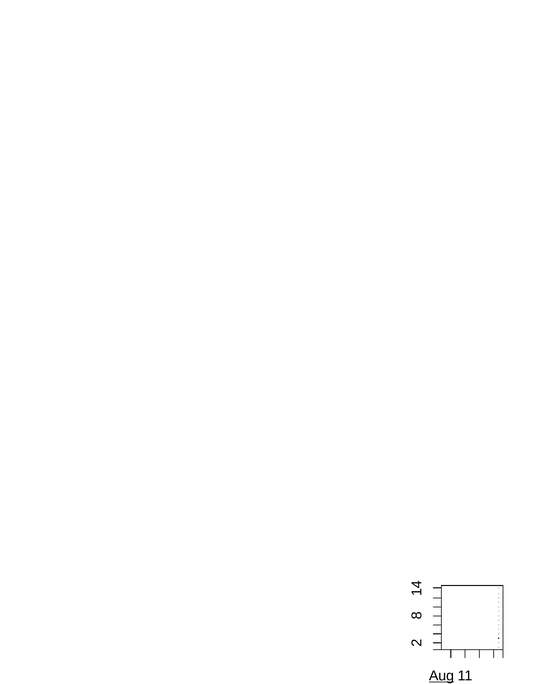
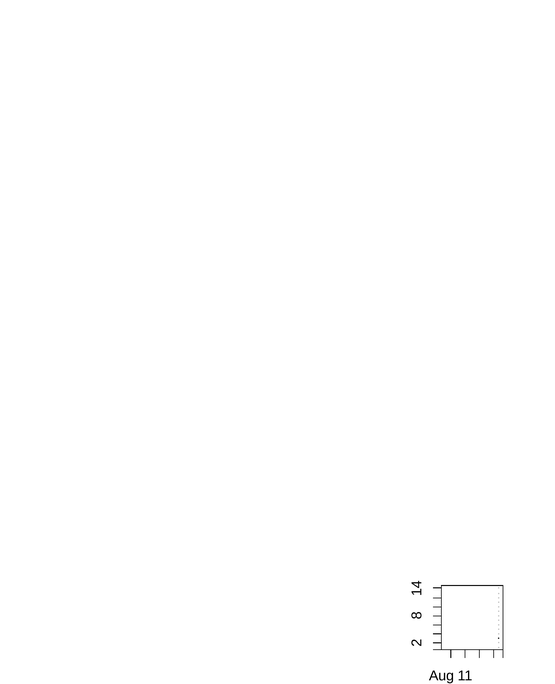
Aug underline: present -> none (441, 675)
